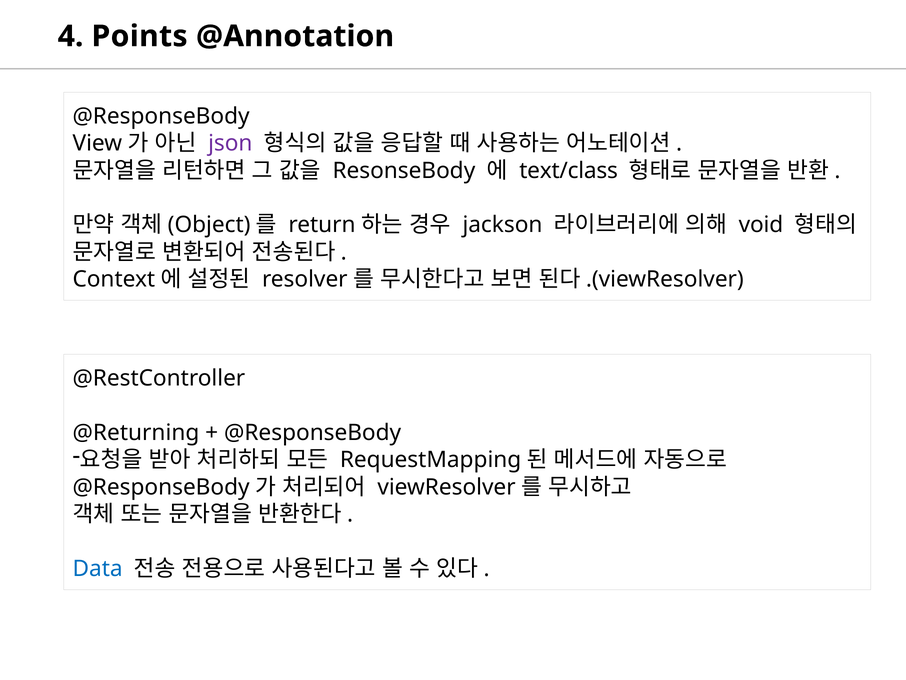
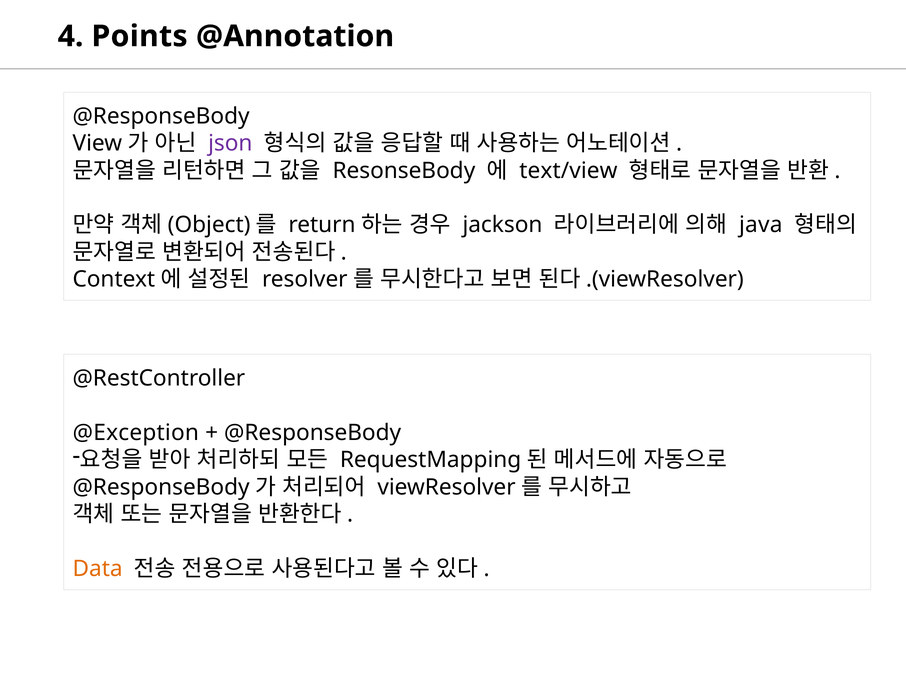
text/class: text/class -> text/view (568, 170)
void: void -> java (761, 225)
@Returning: @Returning -> @Exception (136, 432)
Data colour: blue -> orange (98, 568)
